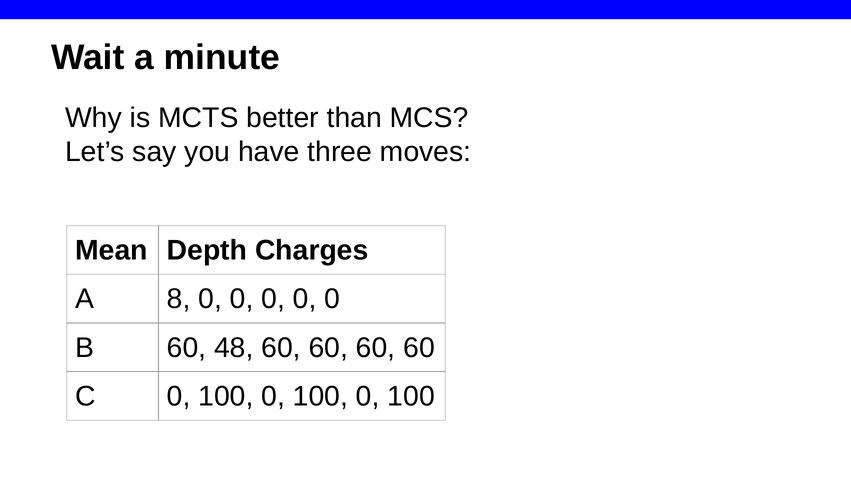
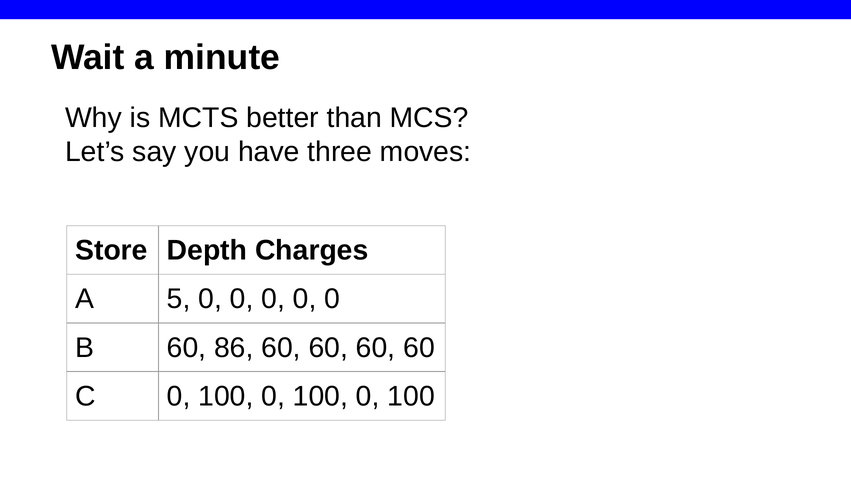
Mean: Mean -> Store (111, 250)
8: 8 -> 5 (179, 299)
48: 48 -> 86 (234, 348)
